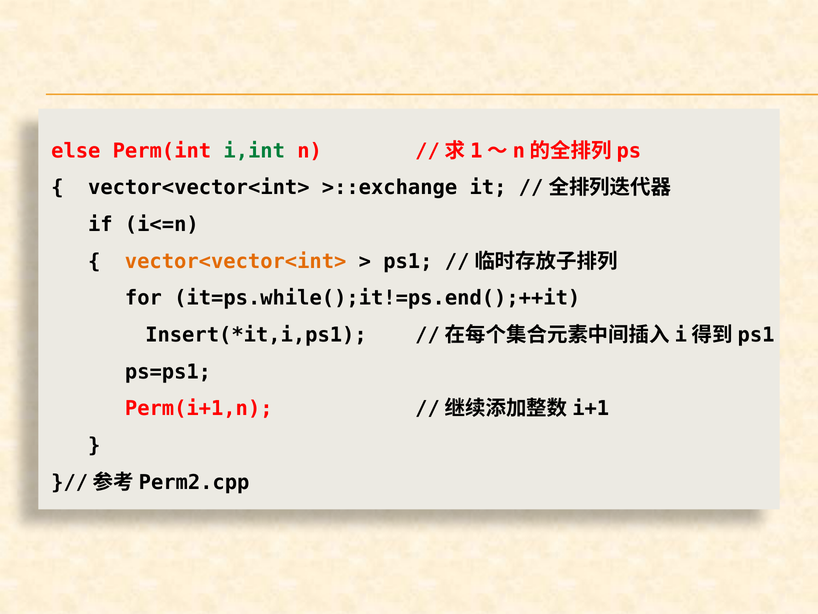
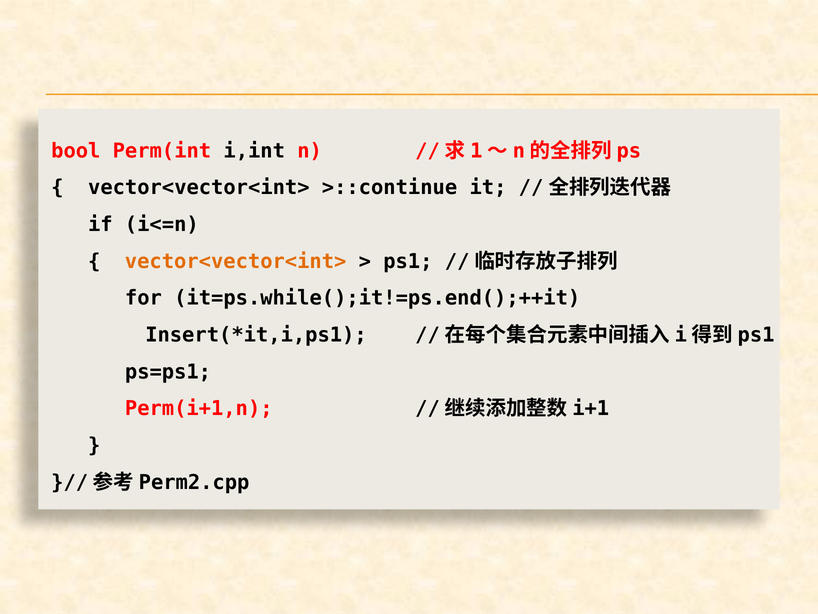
else: else -> bool (76, 151)
i,int colour: green -> black (254, 151)
>::exchange: >::exchange -> >::continue (390, 187)
